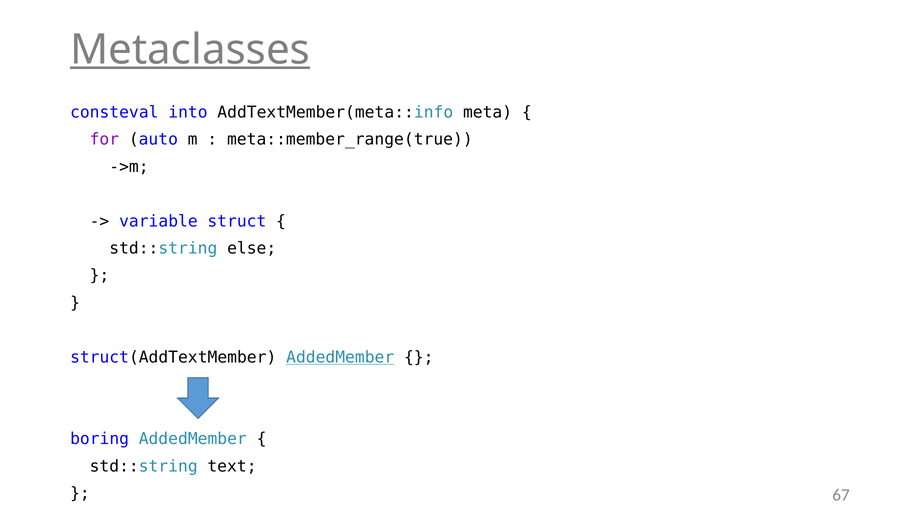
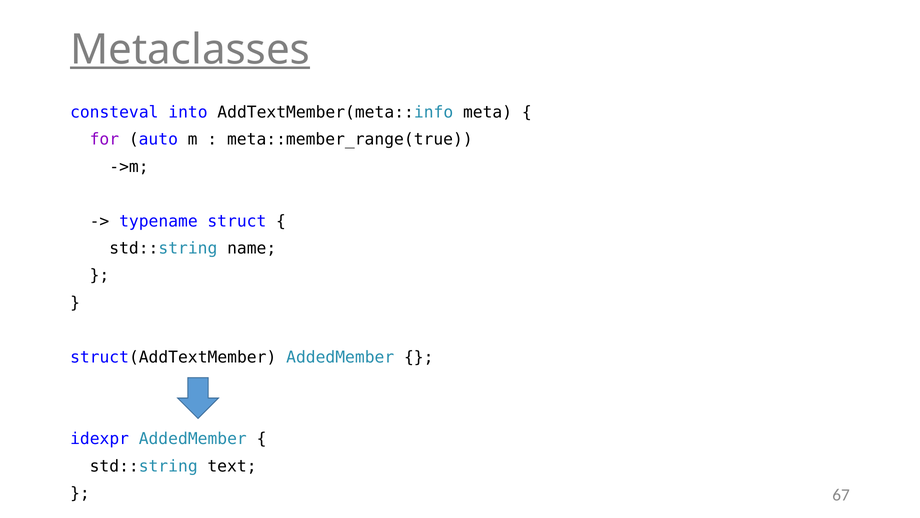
variable: variable -> typename (158, 221)
else: else -> name (252, 248)
AddedMember underline: present -> none (340, 357)
boring: boring -> idexpr (100, 438)
